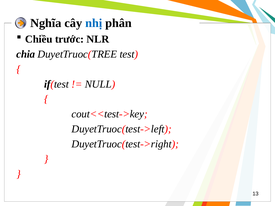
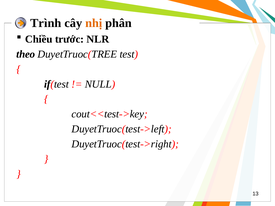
Nghĩa: Nghĩa -> Trình (46, 23)
nhị colour: blue -> orange (94, 23)
chia: chia -> theo (26, 54)
